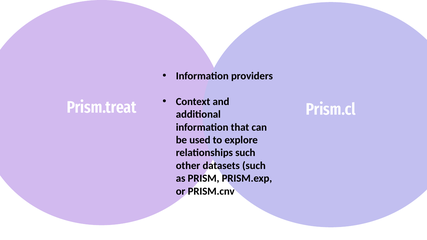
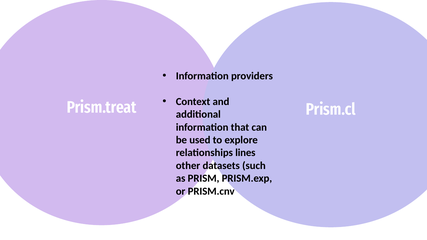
relationships such: such -> lines (245, 153)
